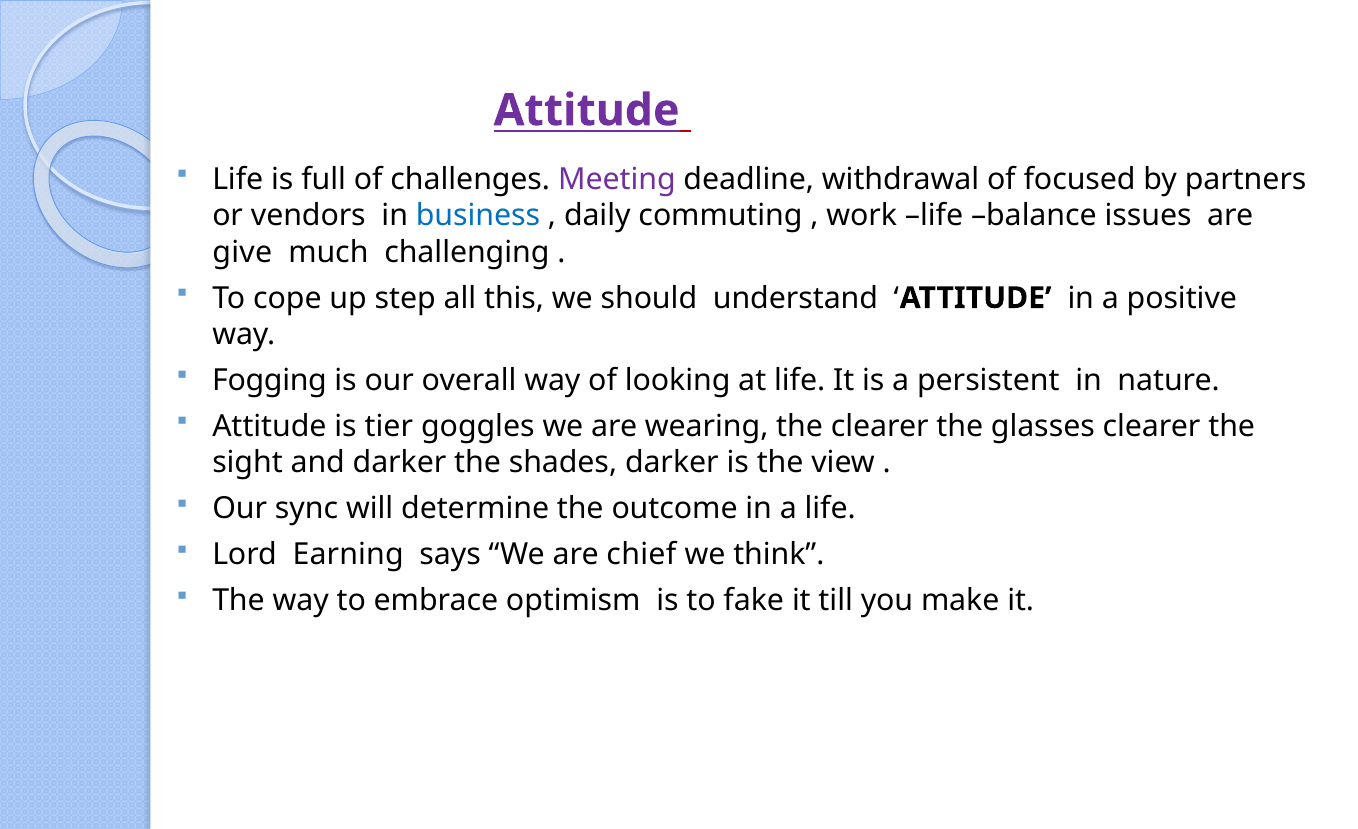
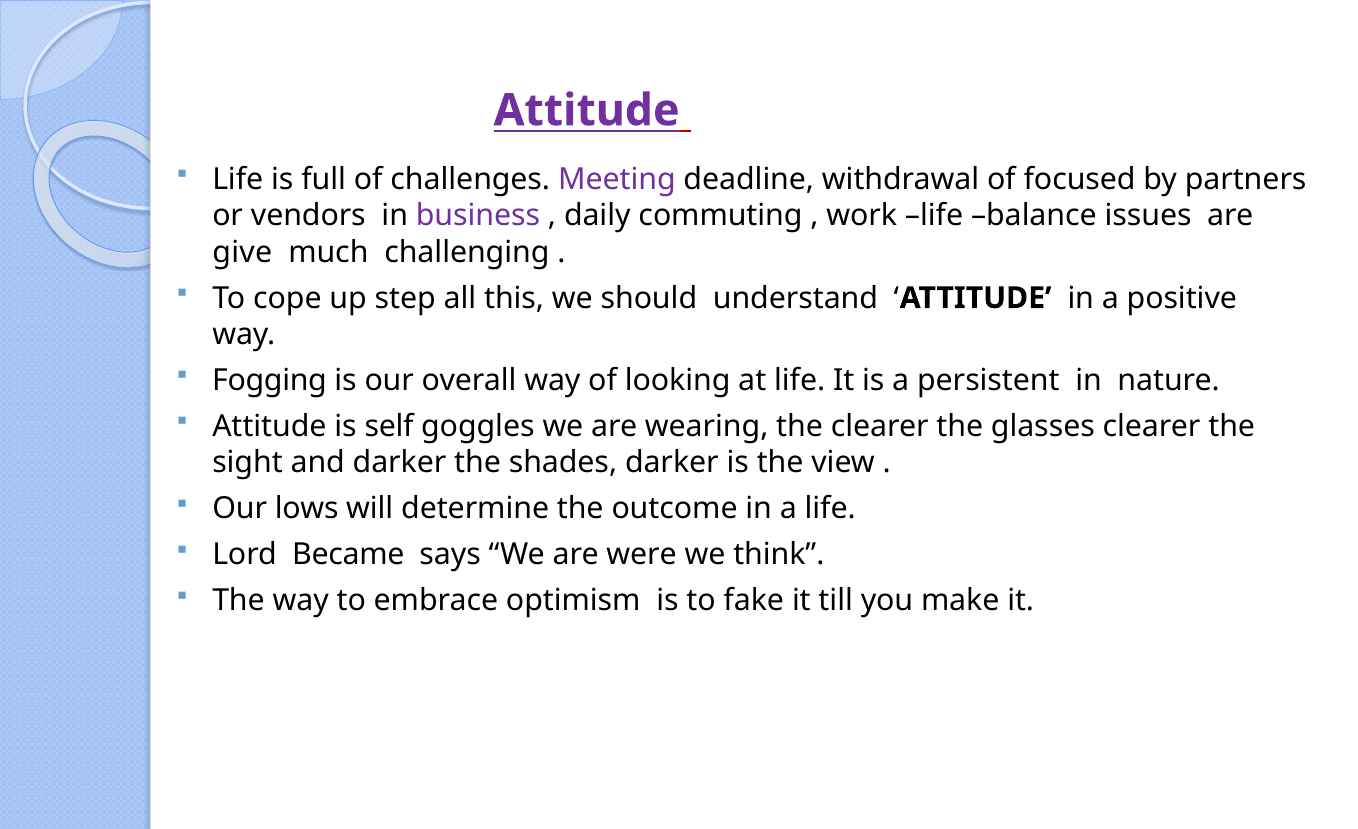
business colour: blue -> purple (478, 216)
tier: tier -> self (389, 426)
sync: sync -> lows (307, 508)
Earning: Earning -> Became (348, 554)
chief: chief -> were (642, 554)
